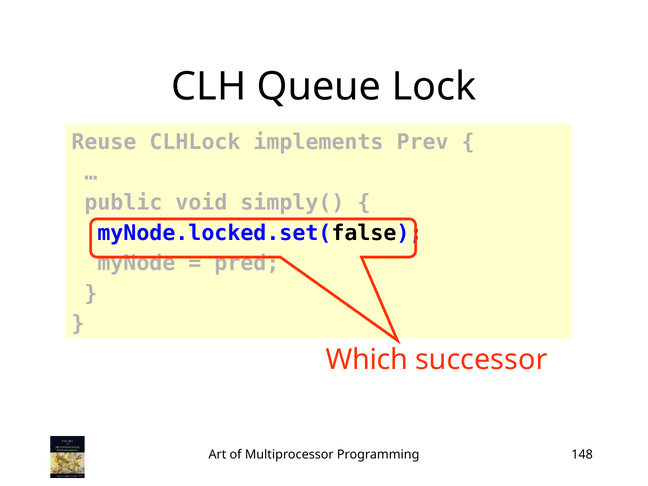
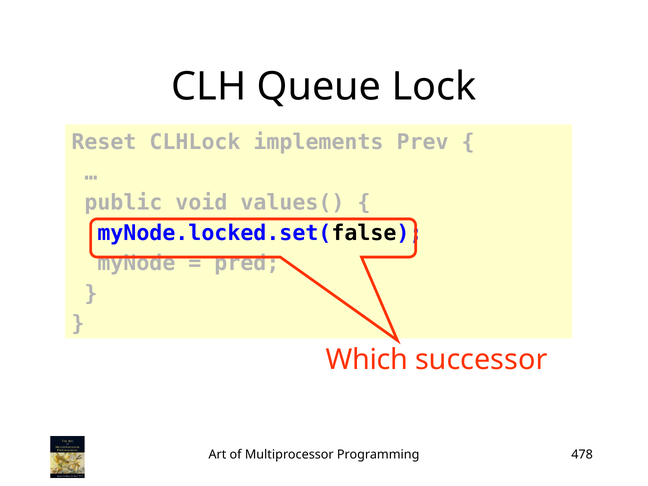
Reuse: Reuse -> Reset (104, 142)
simply(: simply( -> values( (292, 203)
148: 148 -> 478 (582, 454)
